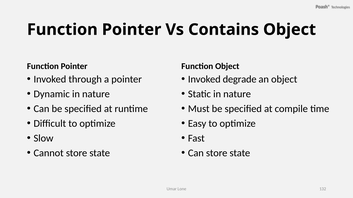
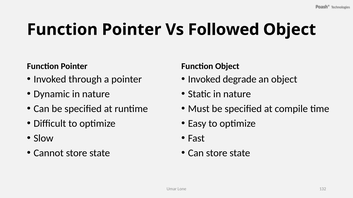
Contains: Contains -> Followed (224, 30)
